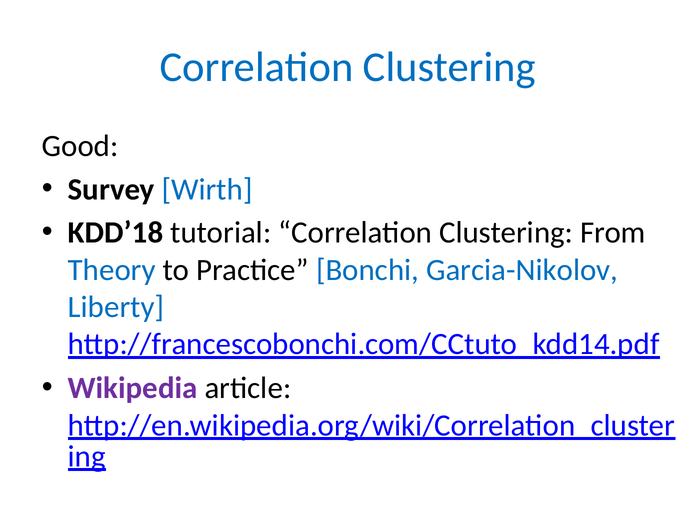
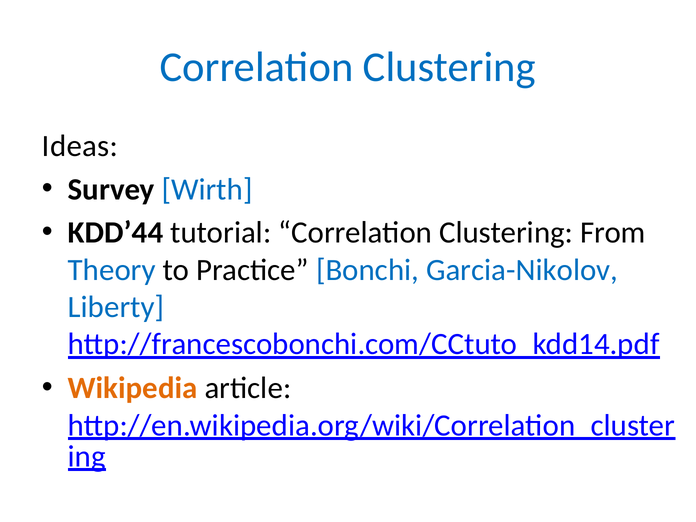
Good: Good -> Ideas (80, 146)
KDD’18: KDD’18 -> KDD’44 (116, 233)
Wikipedia colour: purple -> orange (133, 388)
